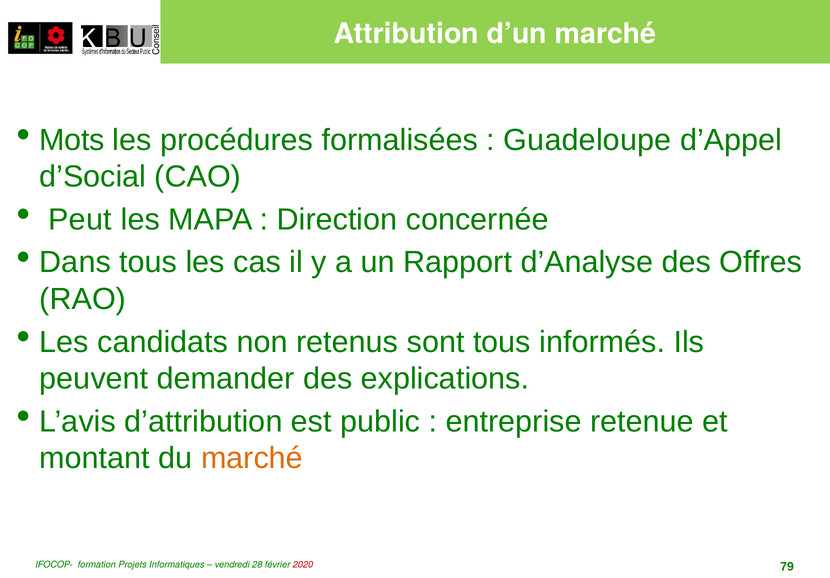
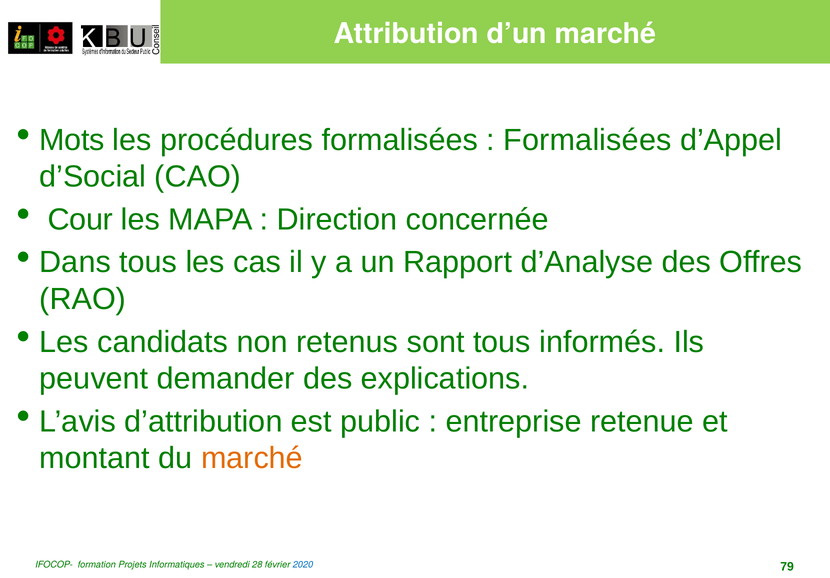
Guadeloupe: Guadeloupe -> Formalisées (587, 140)
Peut: Peut -> Cour (80, 220)
2020 colour: red -> blue (303, 565)
